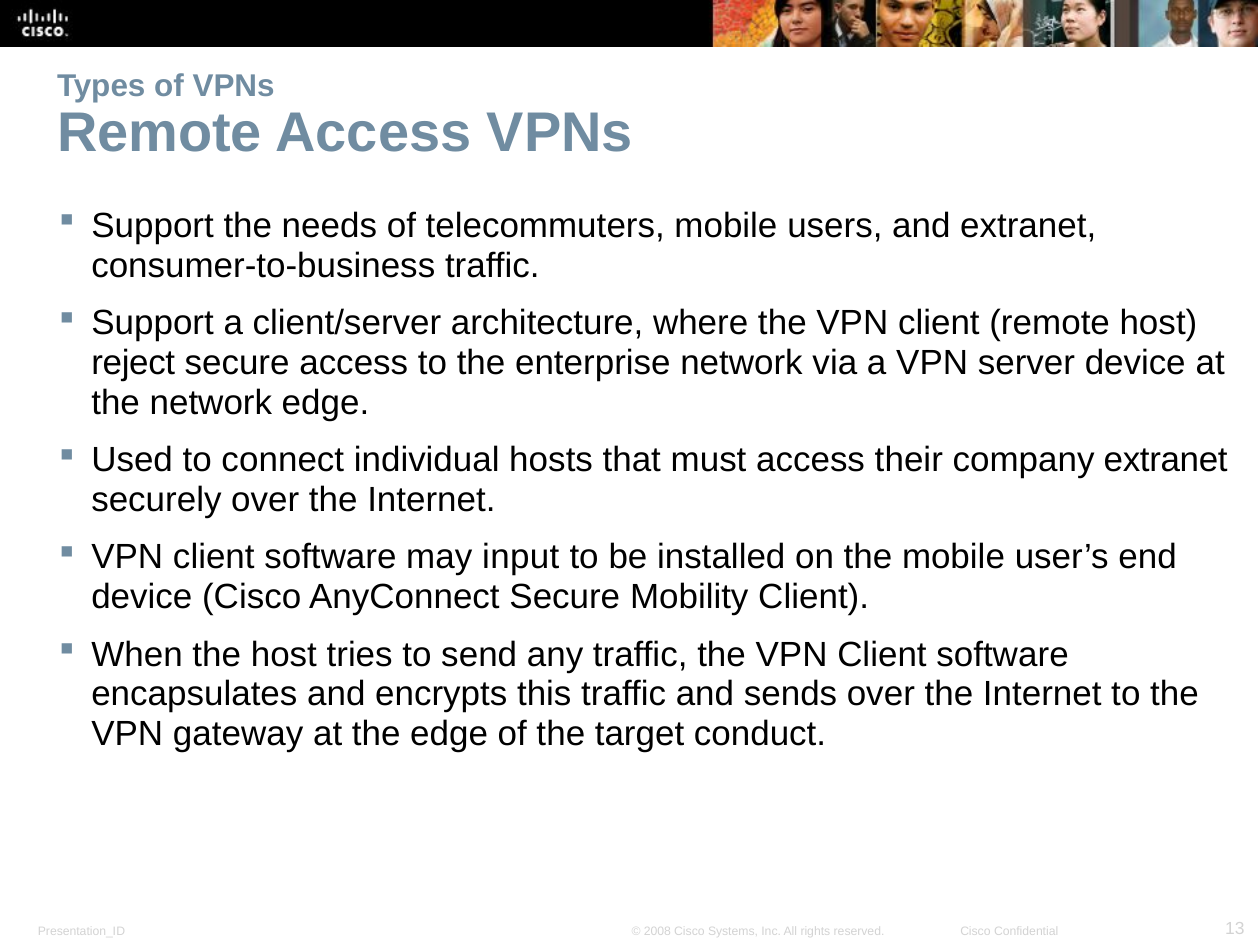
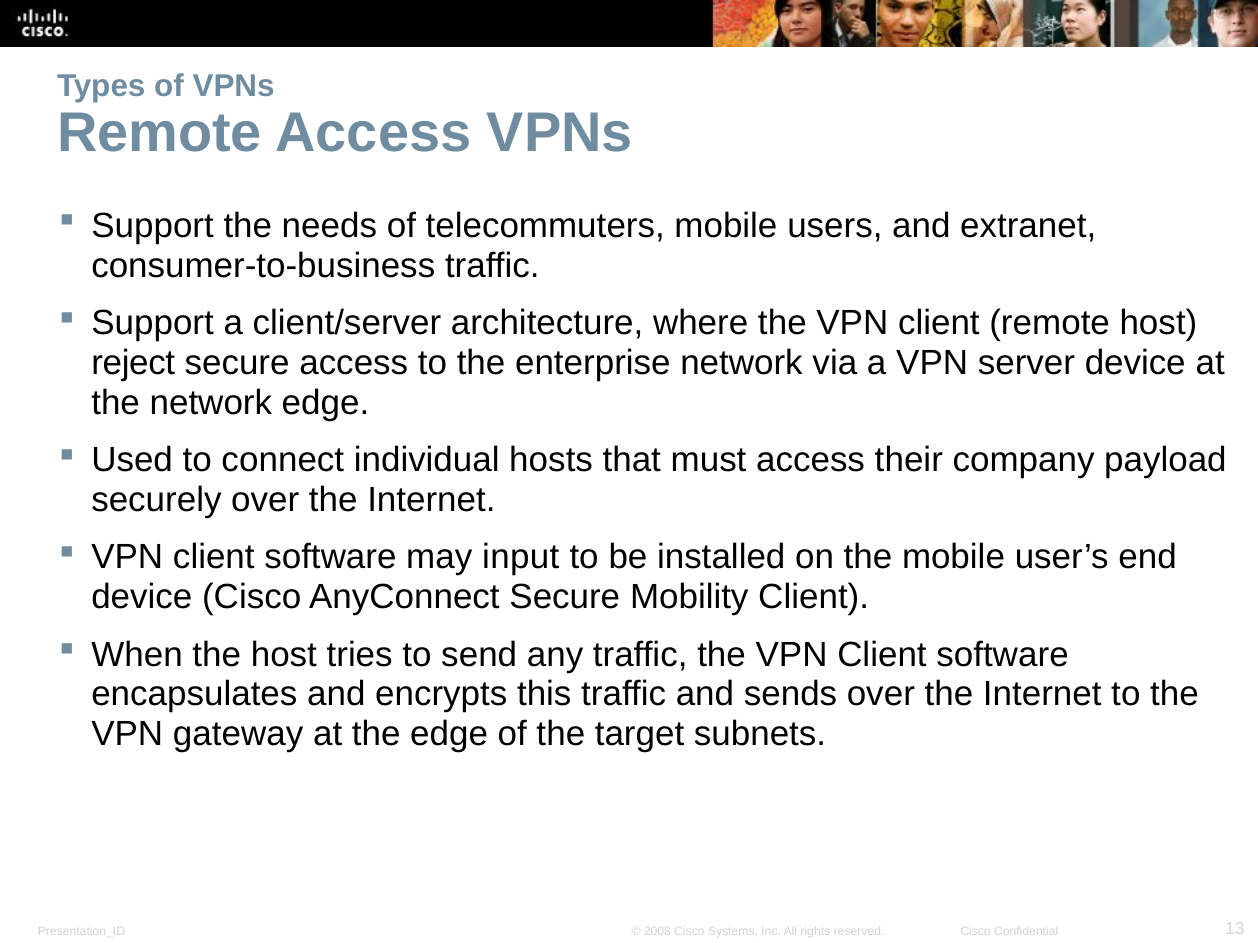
company extranet: extranet -> payload (1165, 460)
conduct: conduct -> subnets (760, 735)
